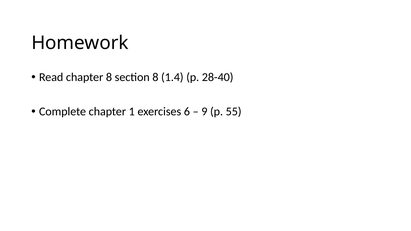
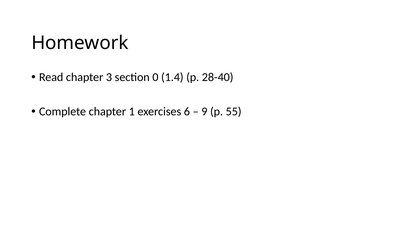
chapter 8: 8 -> 3 (109, 77)
section 8: 8 -> 0 (155, 77)
